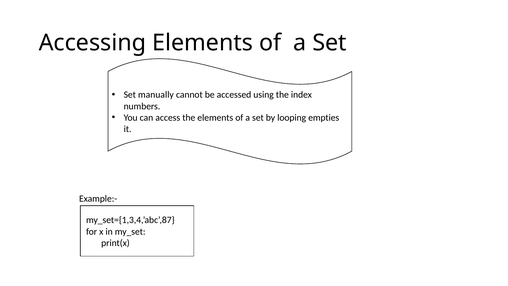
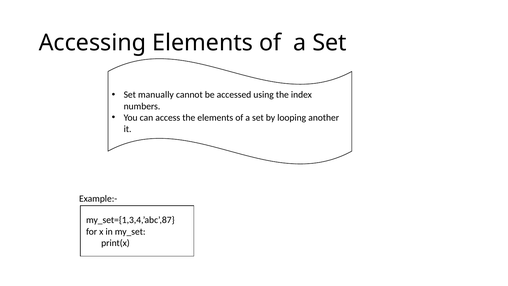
empties: empties -> another (324, 118)
